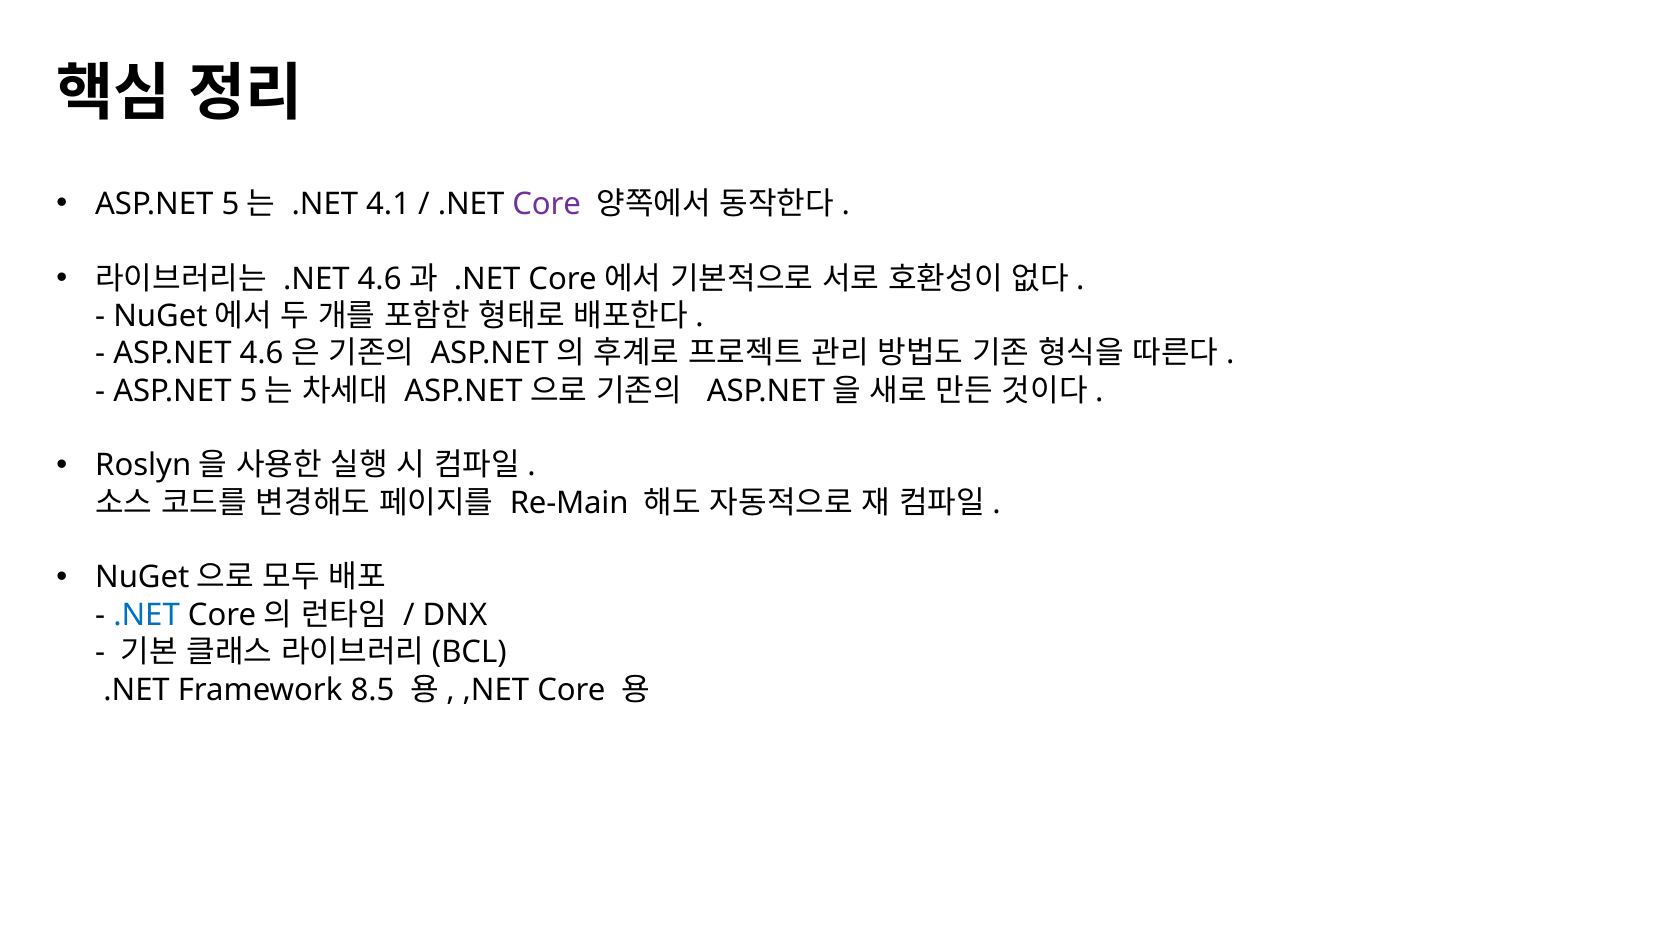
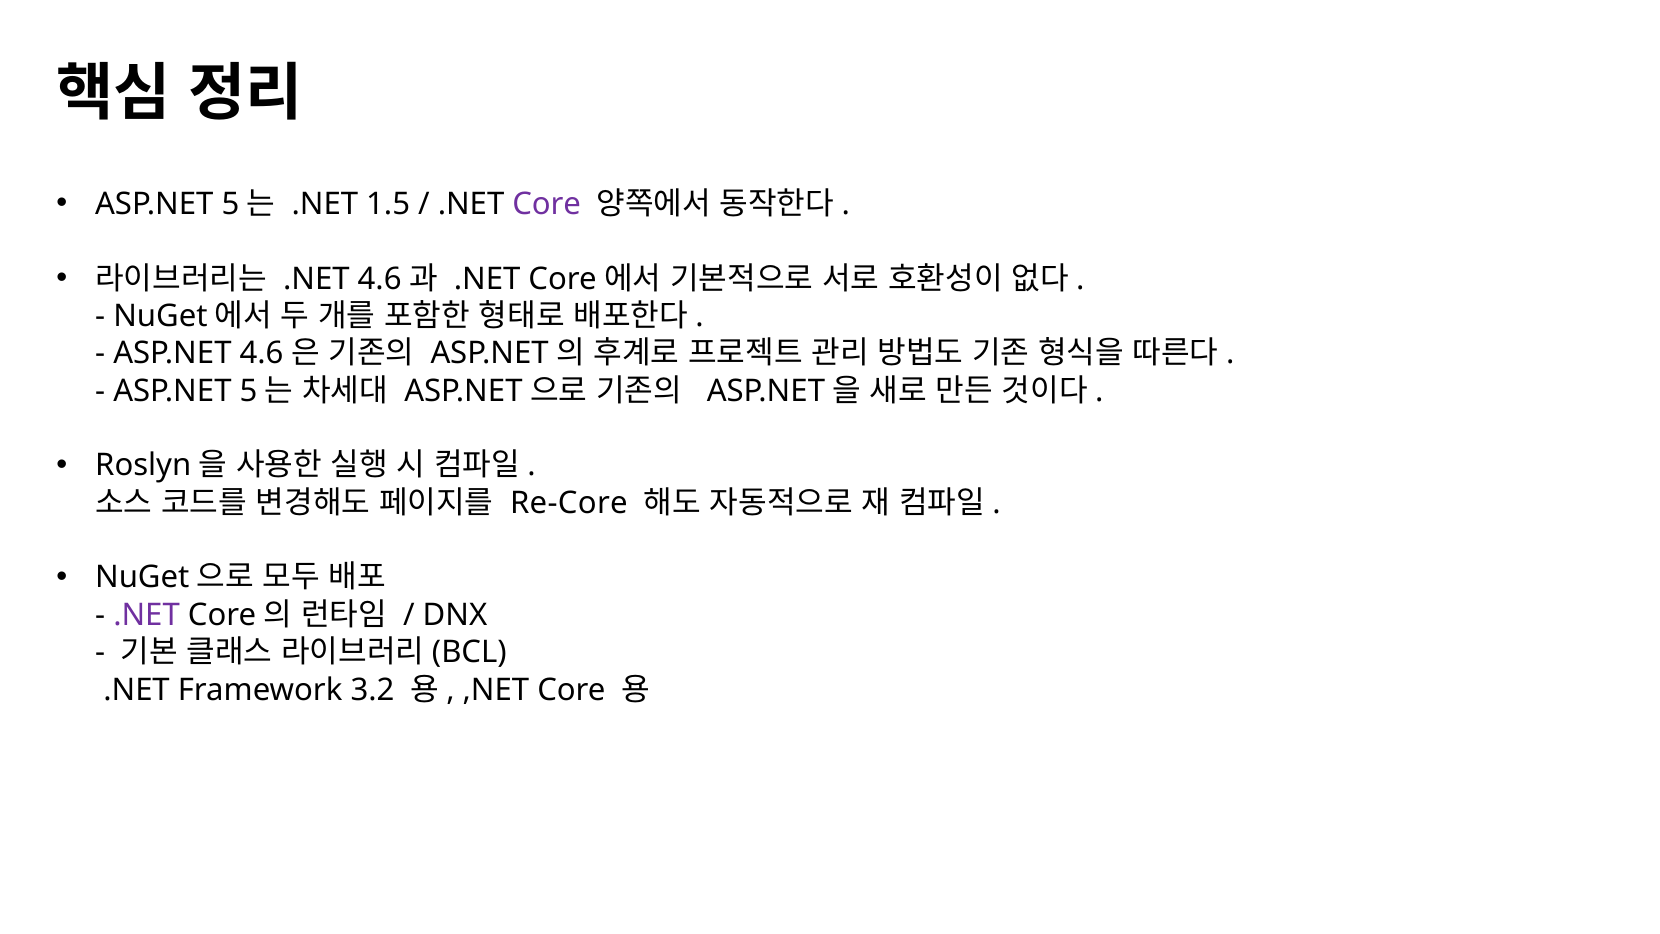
4.1: 4.1 -> 1.5 (388, 204)
Re-Main: Re-Main -> Re-Core (569, 503)
.NET colour: blue -> purple (147, 615)
8.5: 8.5 -> 3.2 (372, 690)
